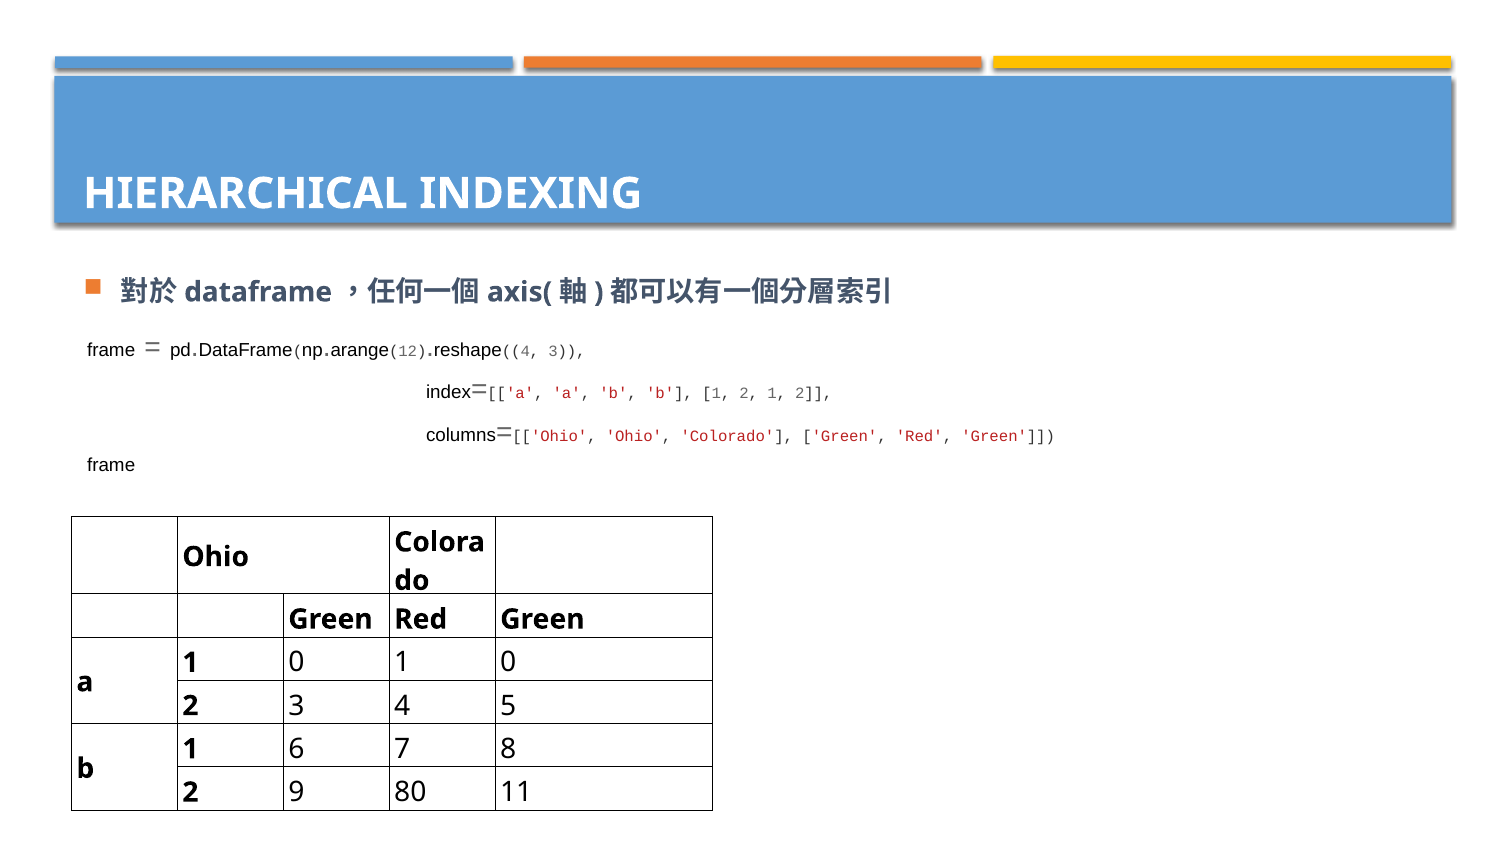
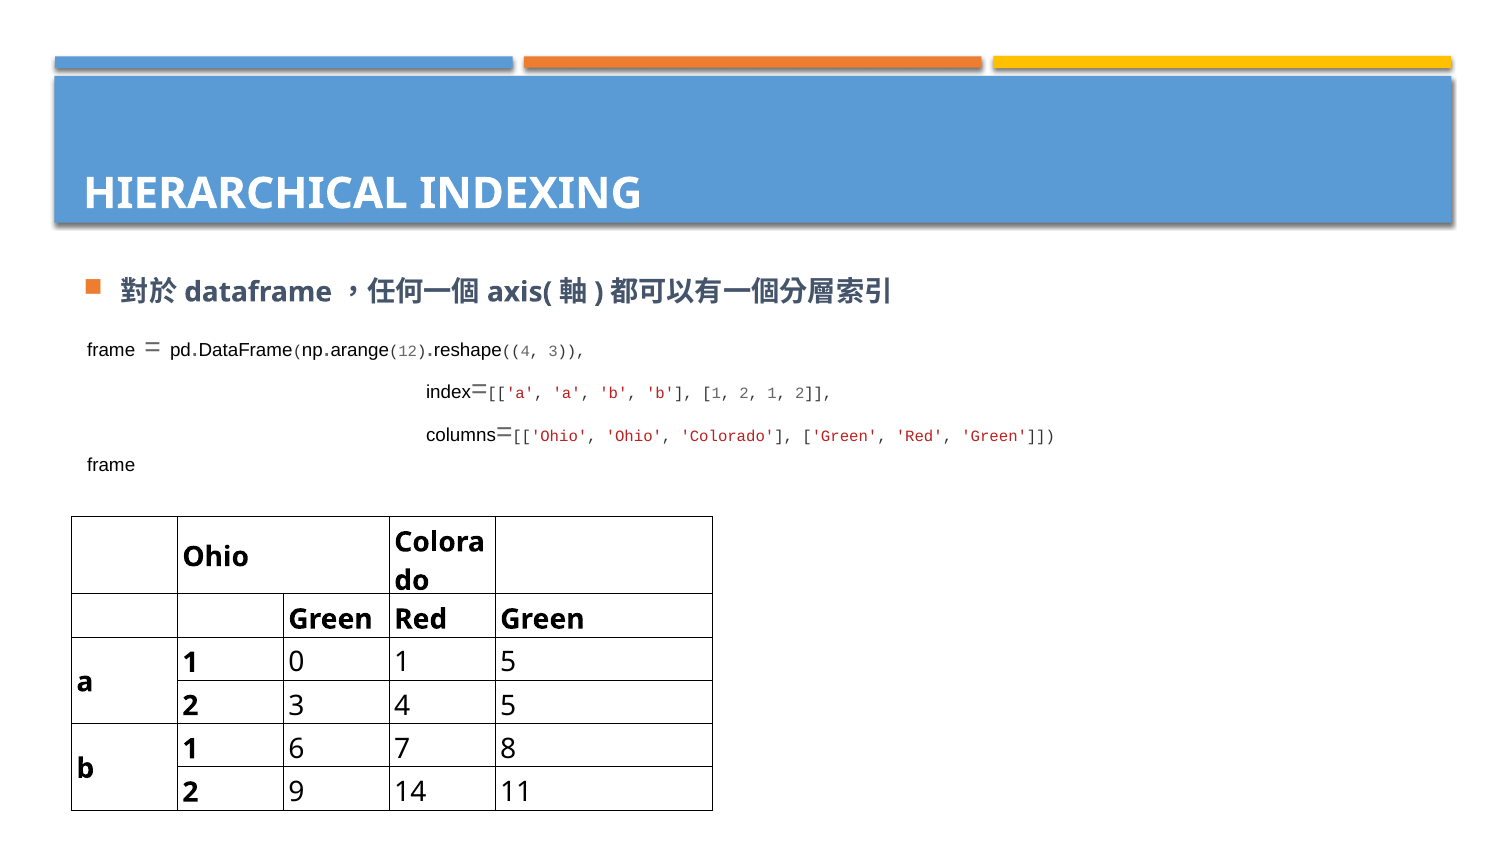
0 1 0: 0 -> 5 (508, 663)
80: 80 -> 14 (410, 792)
